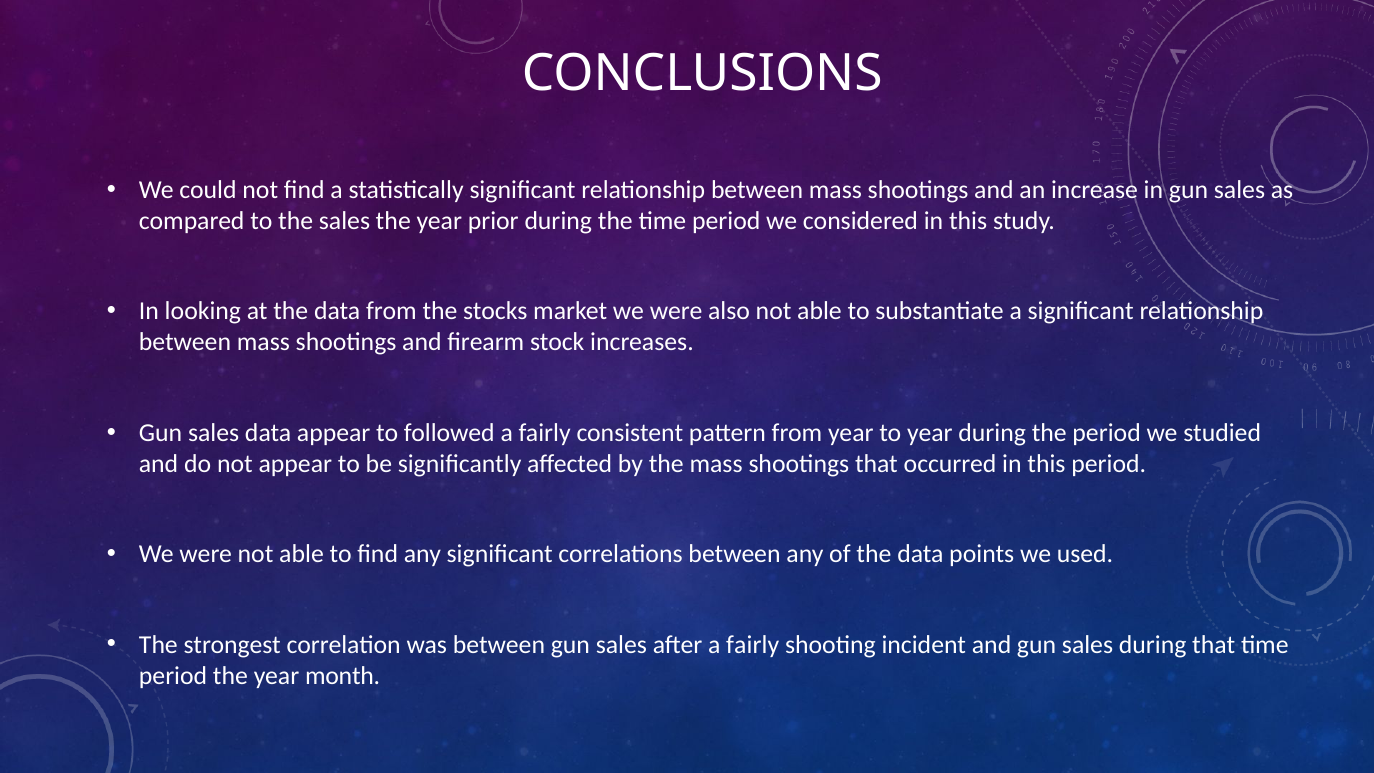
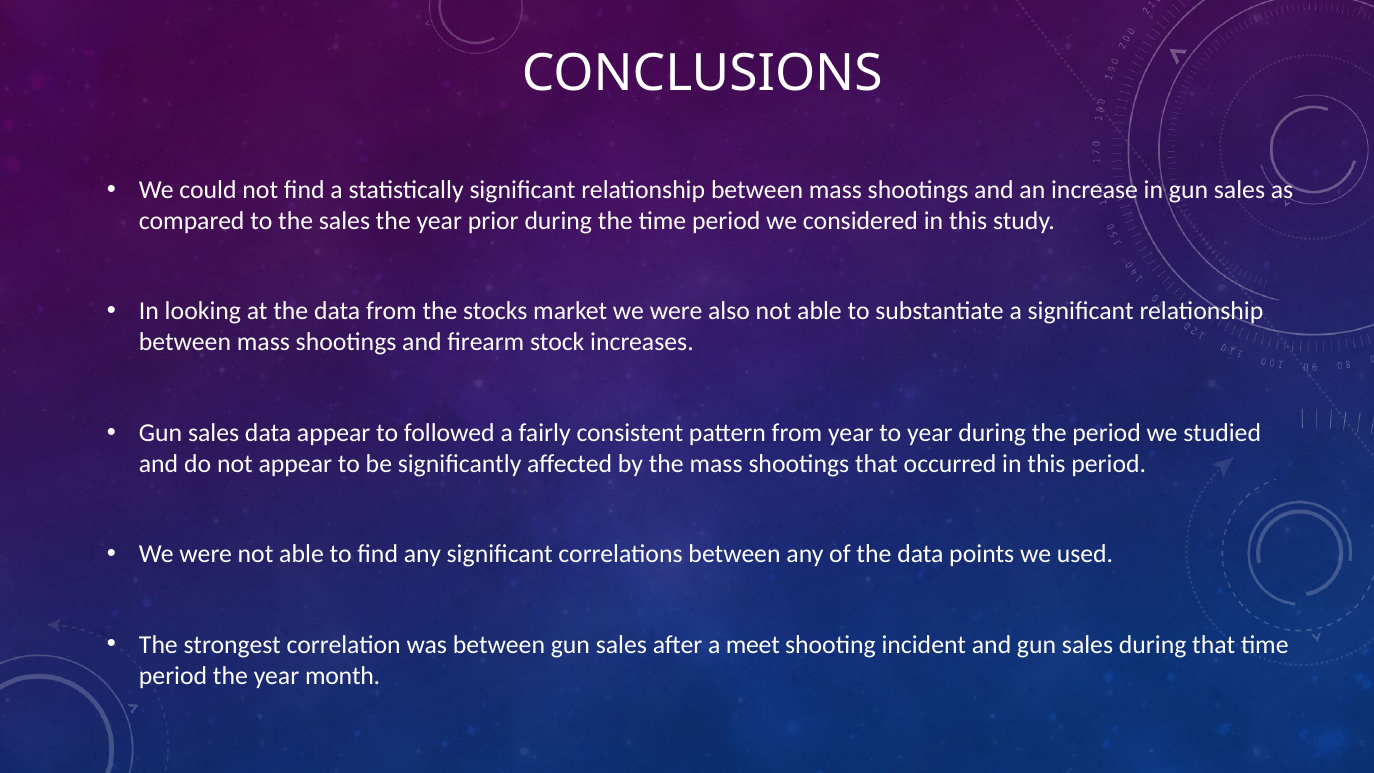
after a fairly: fairly -> meet (753, 645)
